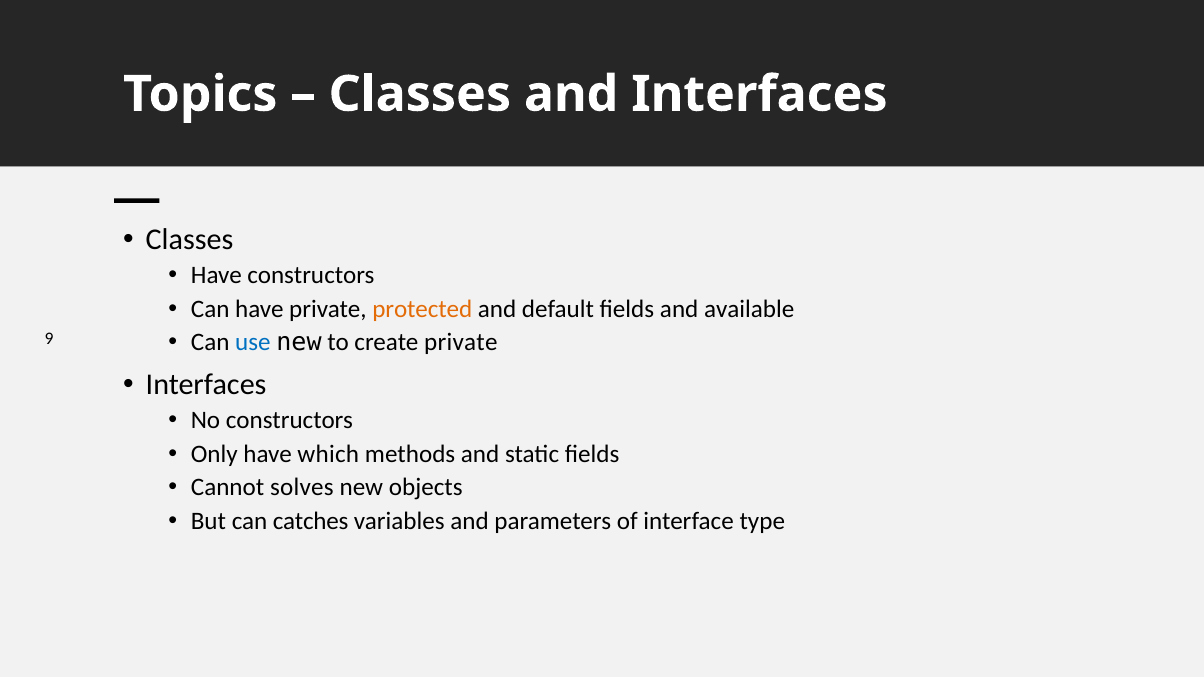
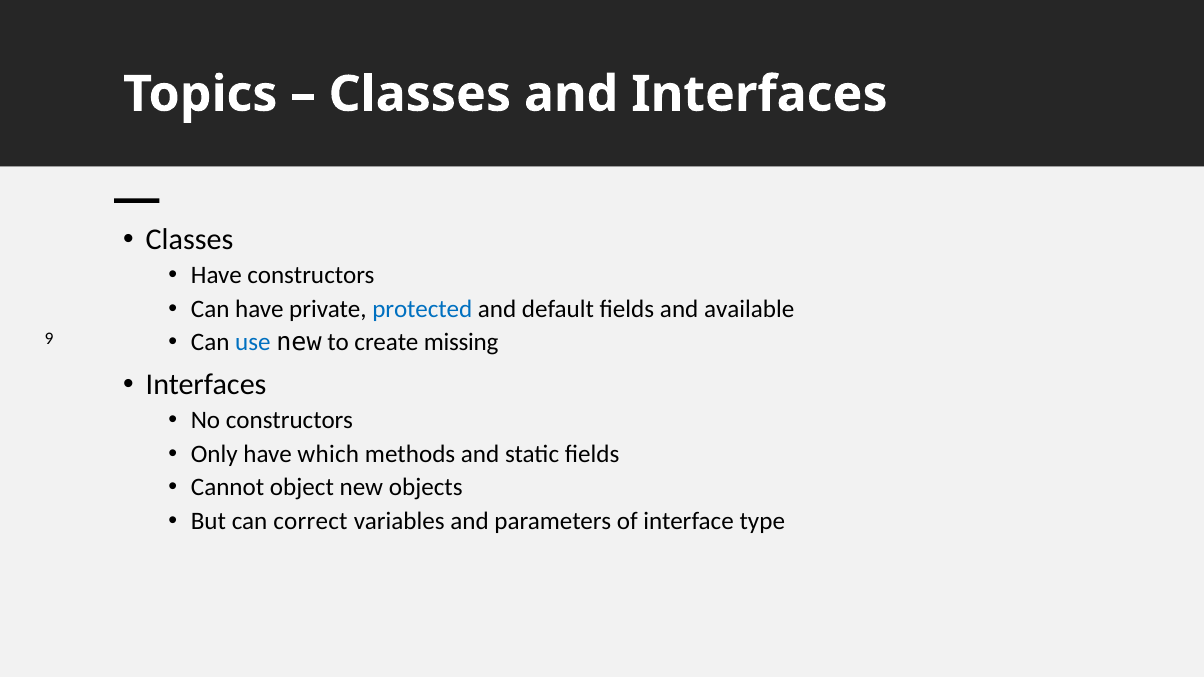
protected colour: orange -> blue (422, 309)
create private: private -> missing (461, 342)
solves: solves -> object (302, 488)
catches: catches -> correct (310, 521)
